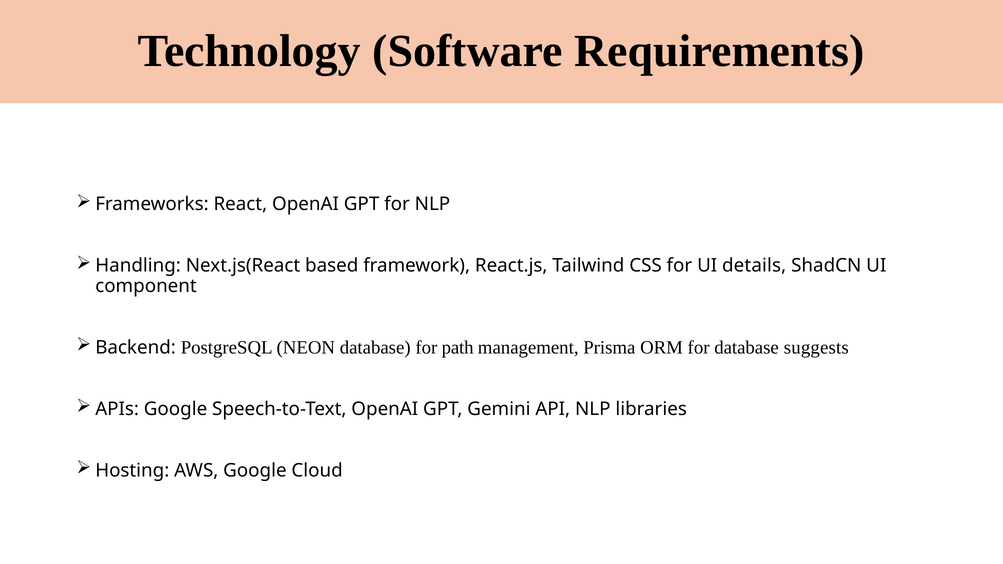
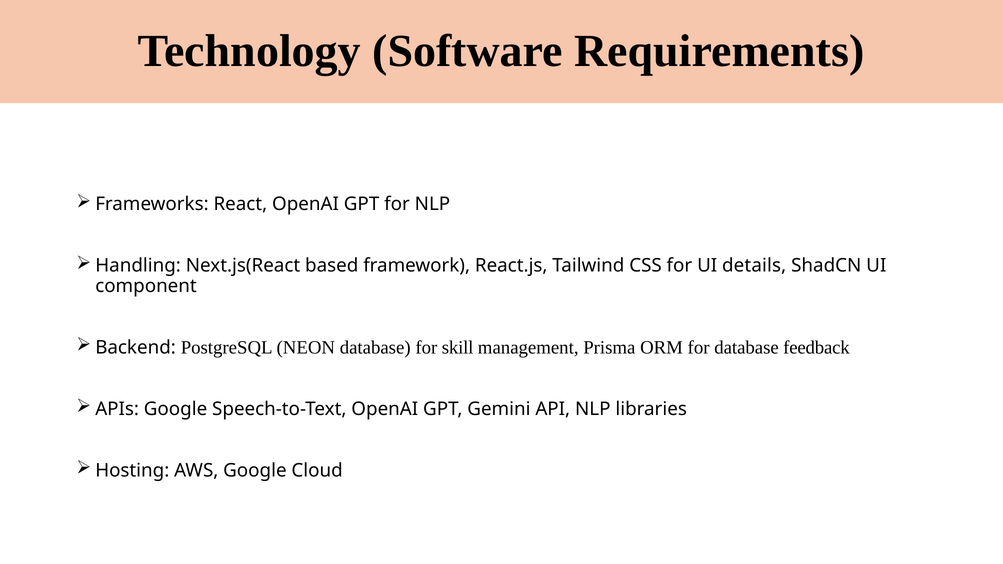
path: path -> skill (458, 348)
suggests: suggests -> feedback (816, 348)
